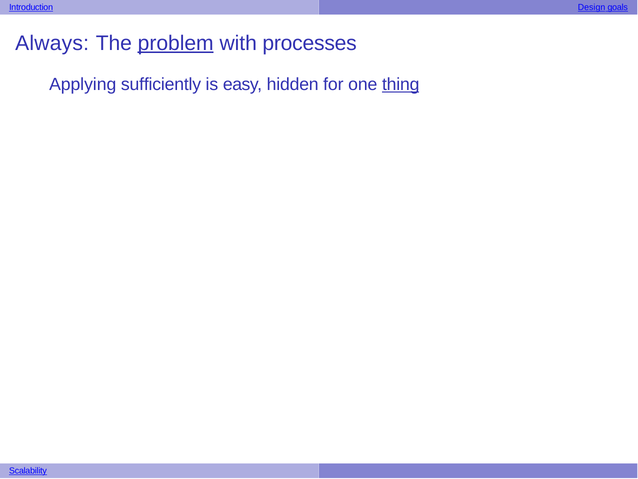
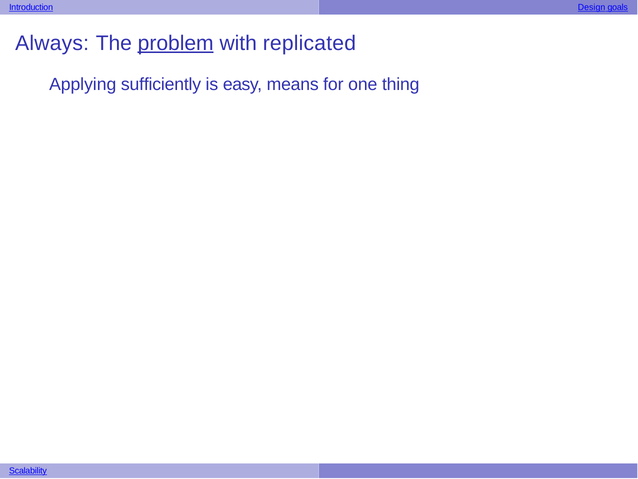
processes: processes -> replicated (309, 43)
hidden: hidden -> means (293, 85)
thing underline: present -> none (401, 85)
